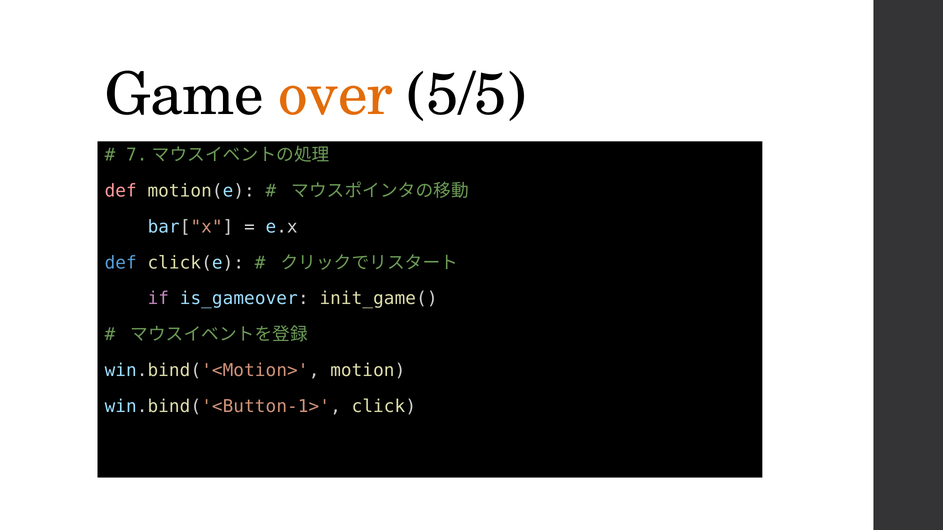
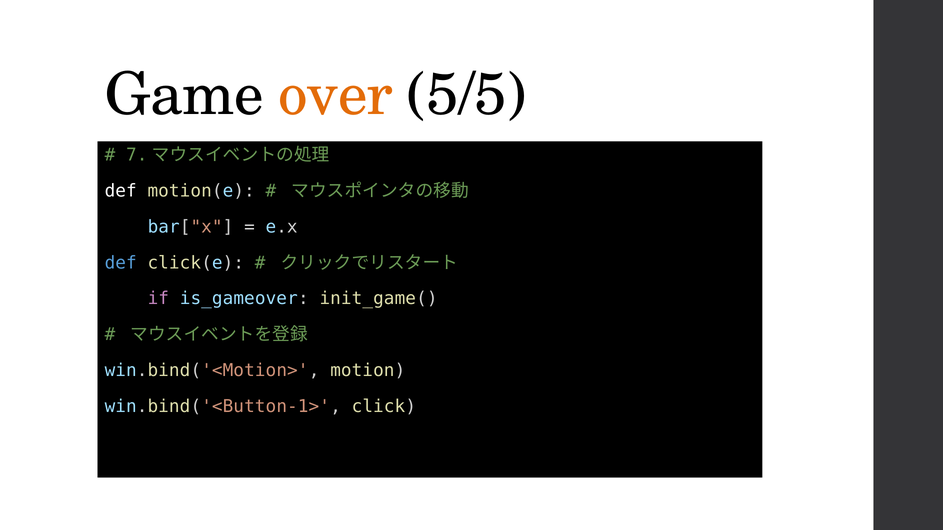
def colour: pink -> white (121, 191)
